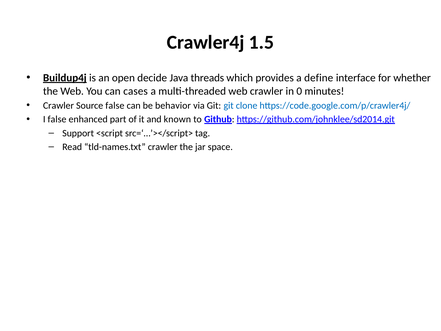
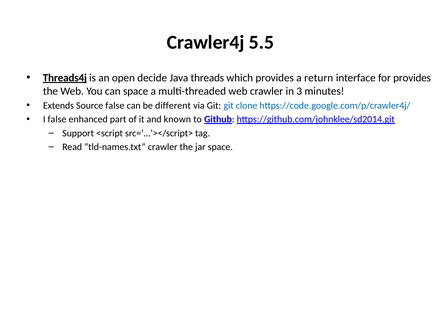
1.5: 1.5 -> 5.5 (261, 42)
Buildup4j: Buildup4j -> Threads4j (65, 78)
define: define -> return (319, 78)
for whether: whether -> provides (412, 78)
can cases: cases -> space (136, 91)
0: 0 -> 3 (299, 91)
Crawler: Crawler -> Extends (58, 106)
behavior: behavior -> different (173, 106)
